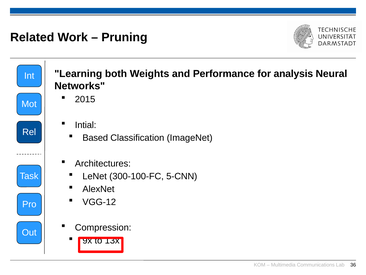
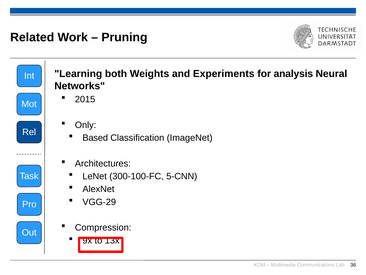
Performance: Performance -> Experiments (224, 74)
Intial: Intial -> Only (86, 125)
VGG-12: VGG-12 -> VGG-29 (99, 202)
